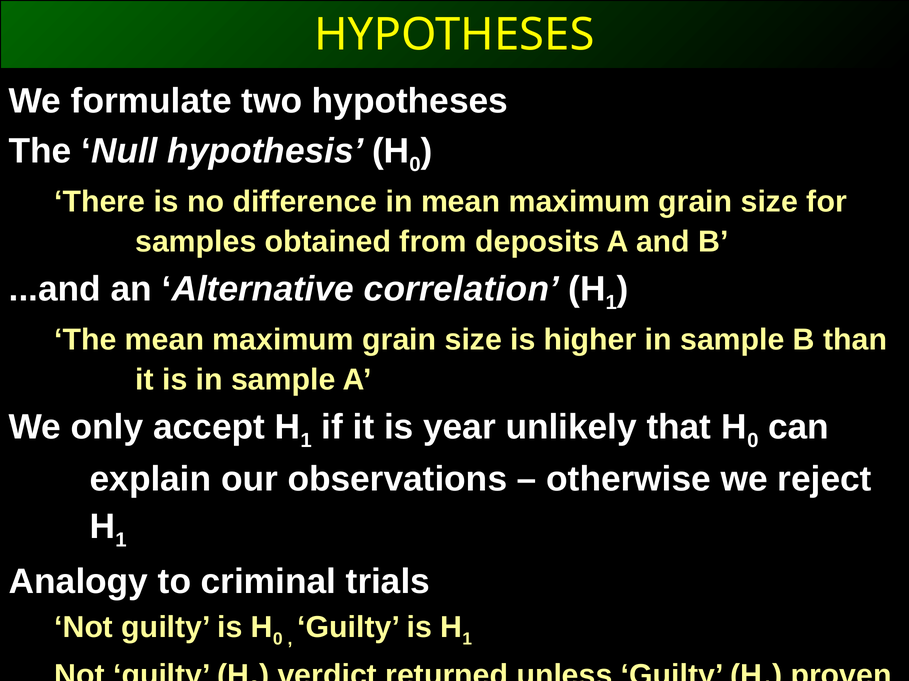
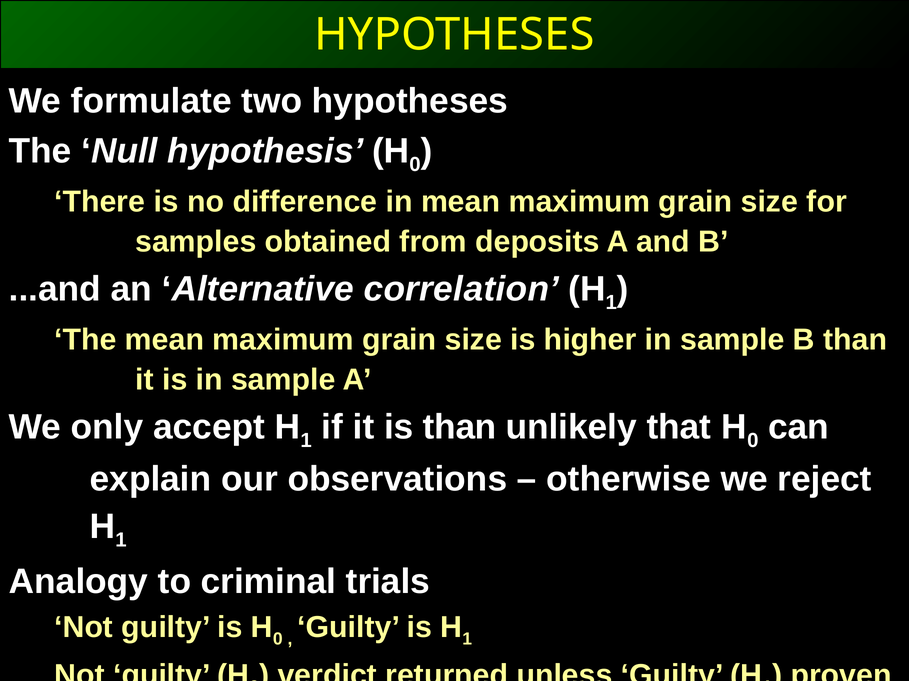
is year: year -> than (460, 427)
